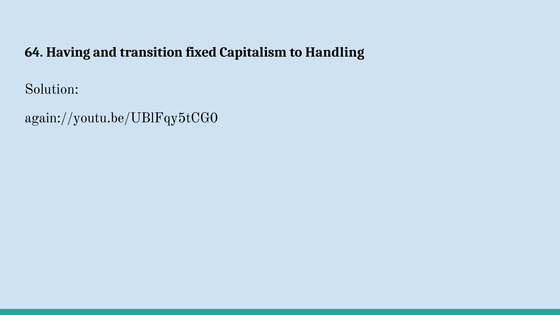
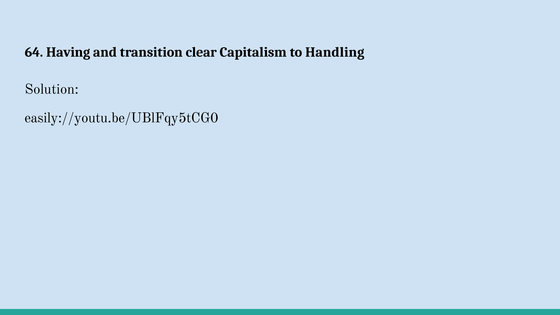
fixed: fixed -> clear (201, 52)
again://youtu.be/UBlFqy5tCG0: again://youtu.be/UBlFqy5tCG0 -> easily://youtu.be/UBlFqy5tCG0 (121, 118)
